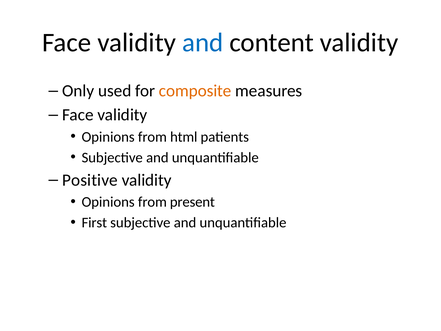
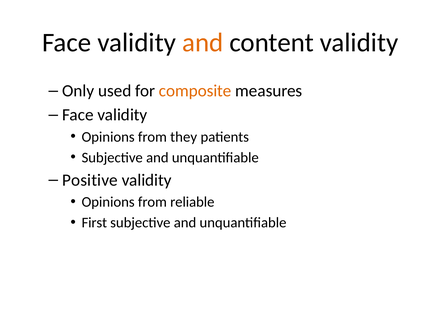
and colour: blue -> orange (203, 43)
html: html -> they (184, 137)
present: present -> reliable (192, 202)
